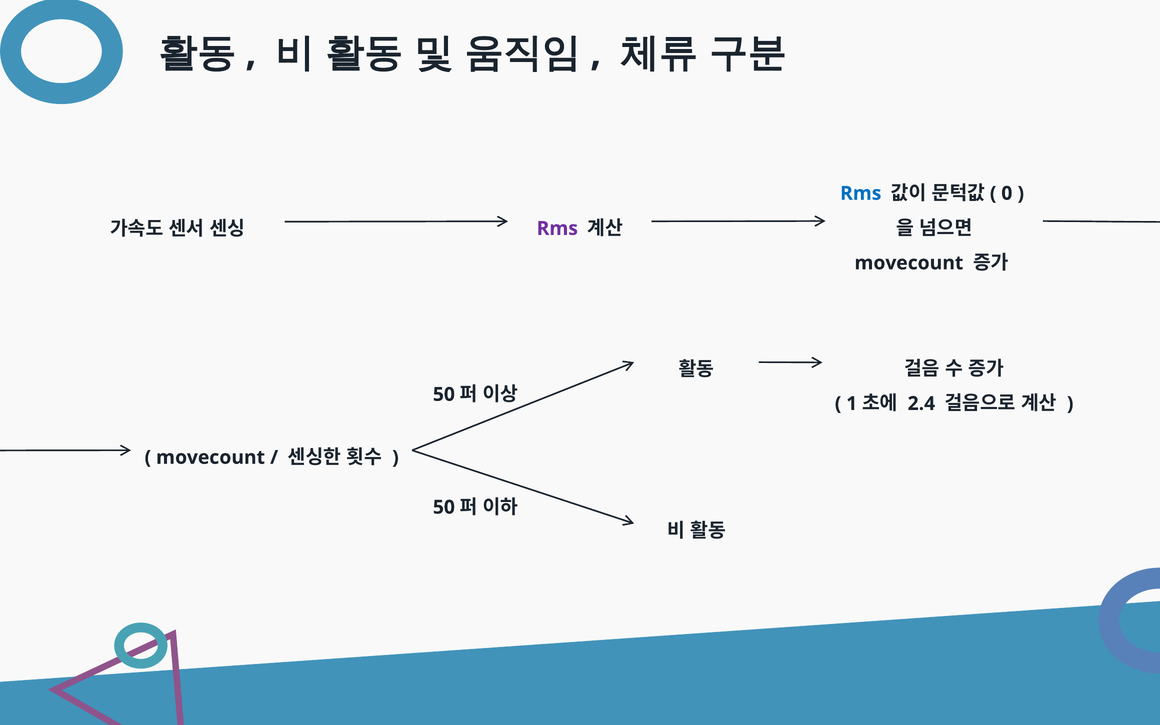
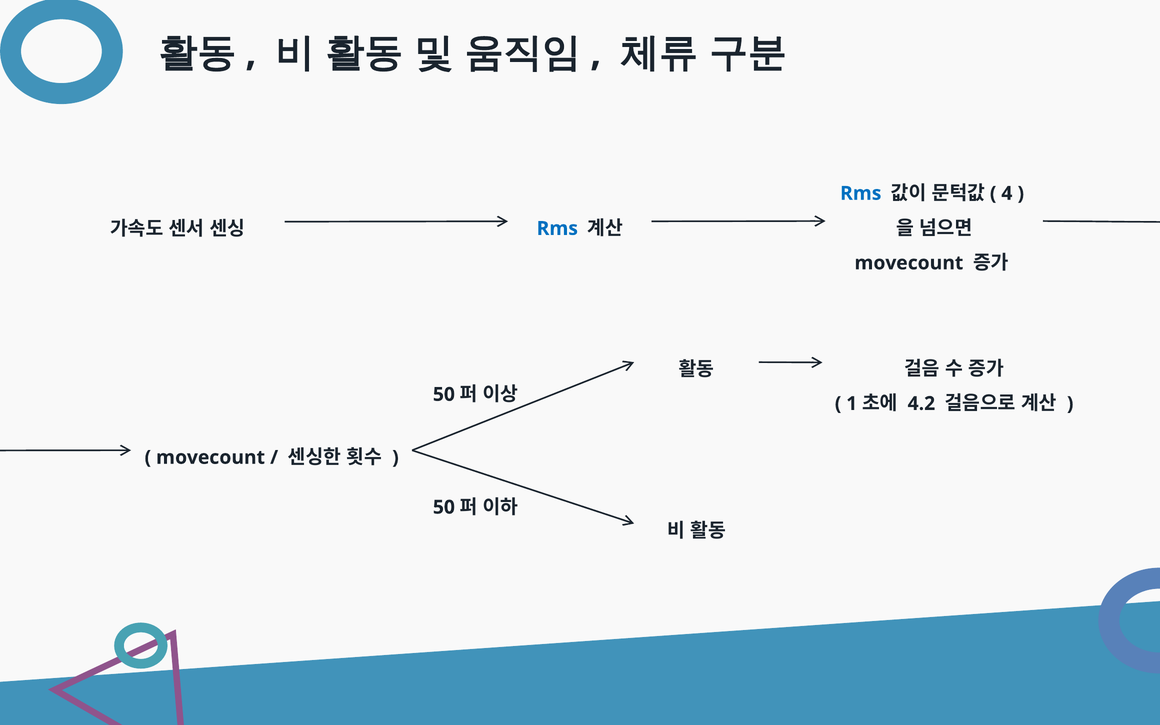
0: 0 -> 4 (1007, 193)
Rms colour: purple -> blue (557, 229)
2.4: 2.4 -> 4.2 (921, 404)
